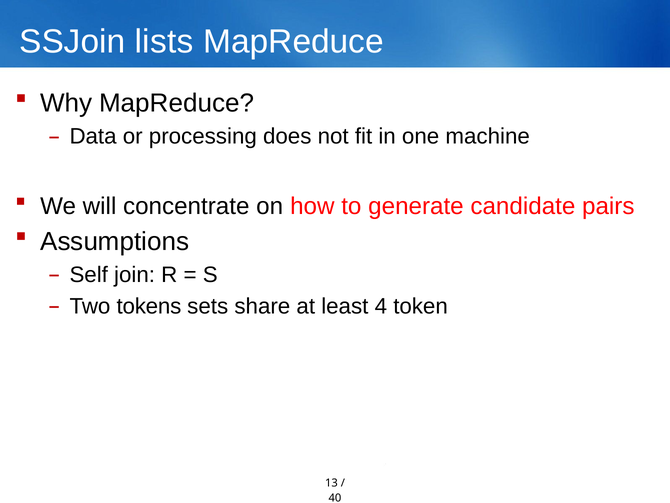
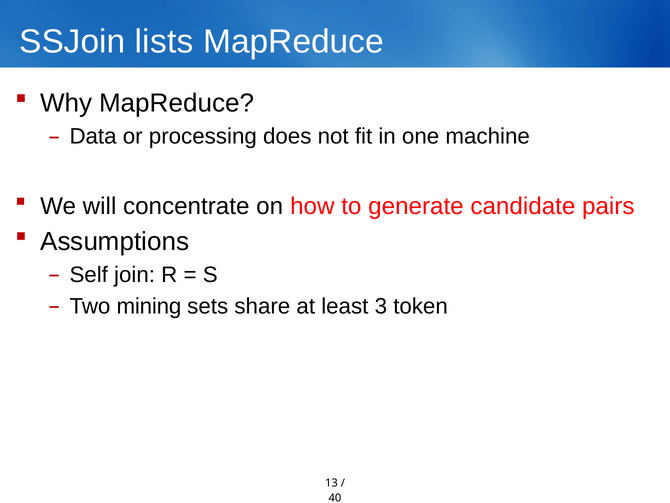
tokens: tokens -> mining (149, 306)
4: 4 -> 3 (381, 306)
